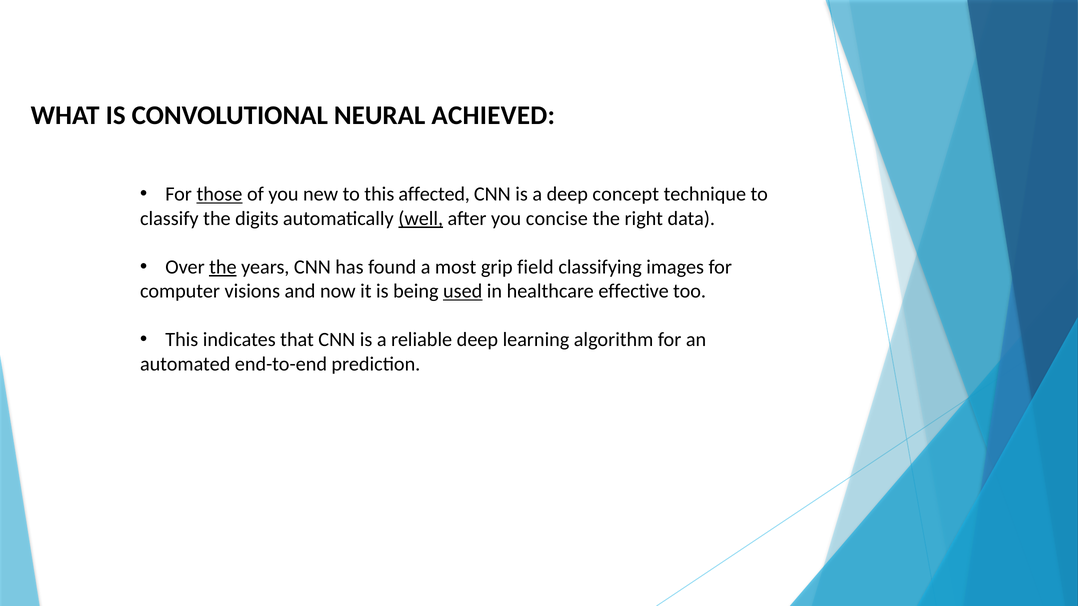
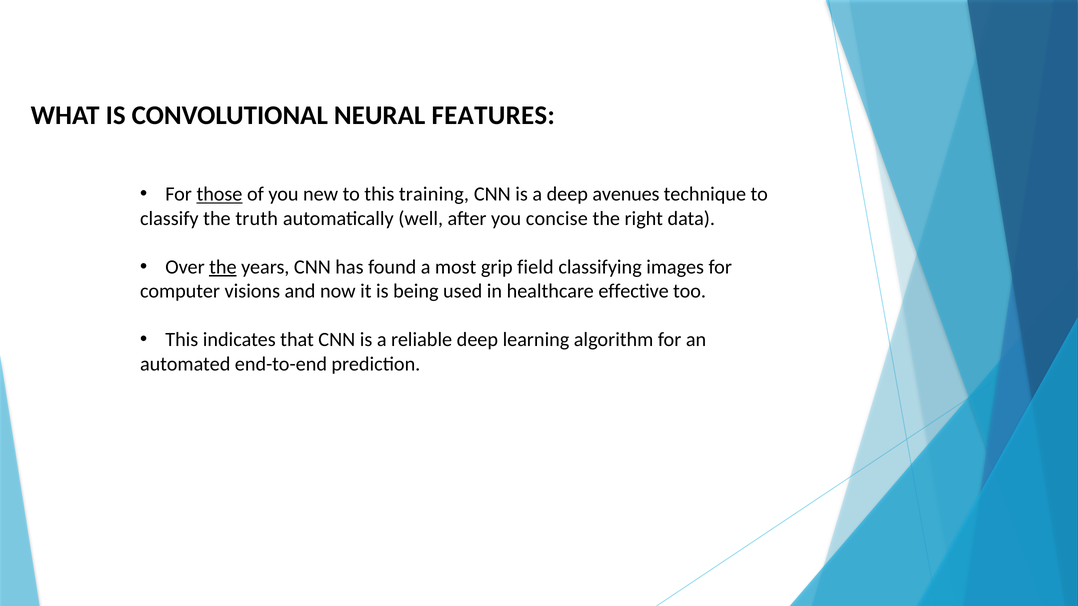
ACHIEVED: ACHIEVED -> FEATURES (493, 115)
affected: affected -> training (434, 194)
concept: concept -> avenues (626, 194)
digits: digits -> truth (257, 219)
well underline: present -> none (421, 219)
used underline: present -> none (463, 291)
